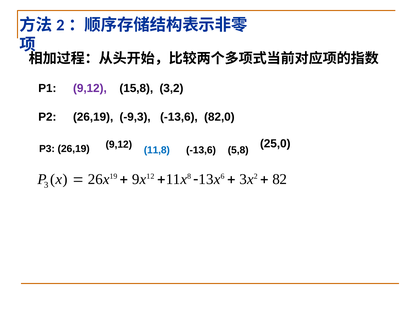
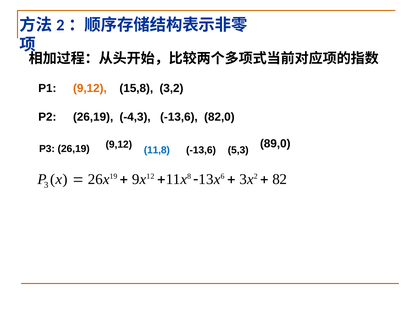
9,12 colour: purple -> orange (90, 88)
-9,3: -9,3 -> -4,3 (135, 117)
25,0: 25,0 -> 89,0 (275, 144)
5,8: 5,8 -> 5,3 (238, 150)
